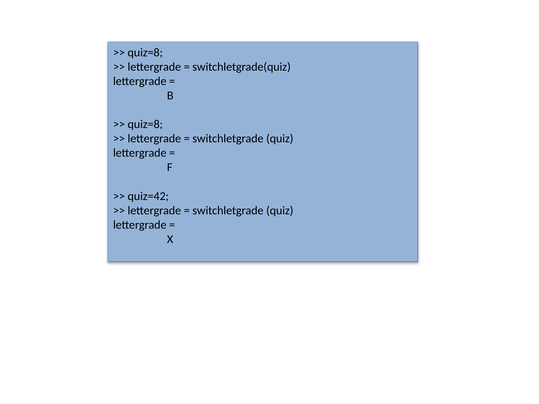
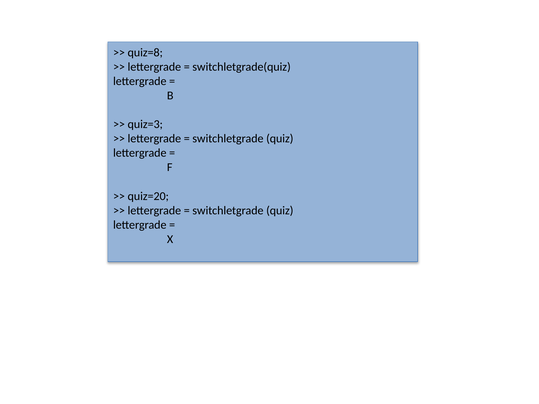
quiz=8: quiz=8 -> quiz=3 (145, 124)
quiz=42: quiz=42 -> quiz=20 (148, 196)
